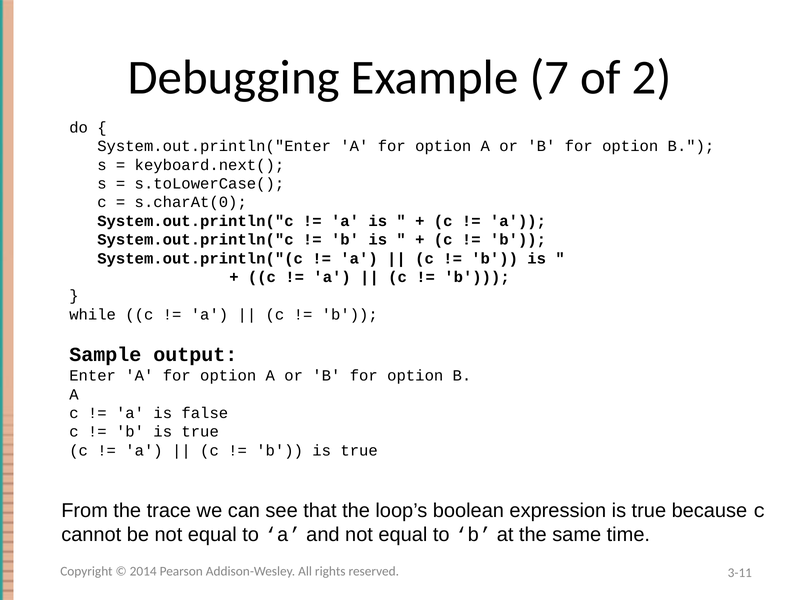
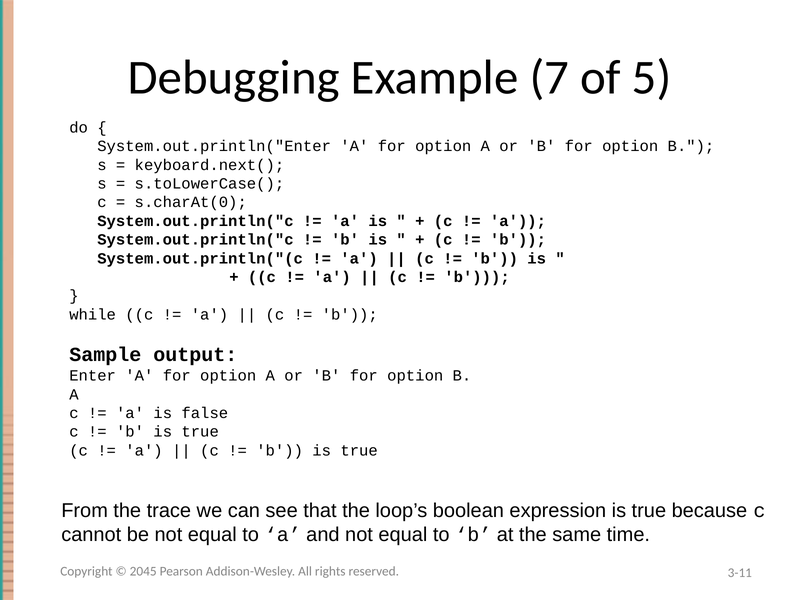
2: 2 -> 5 (652, 77)
2014: 2014 -> 2045 (143, 572)
